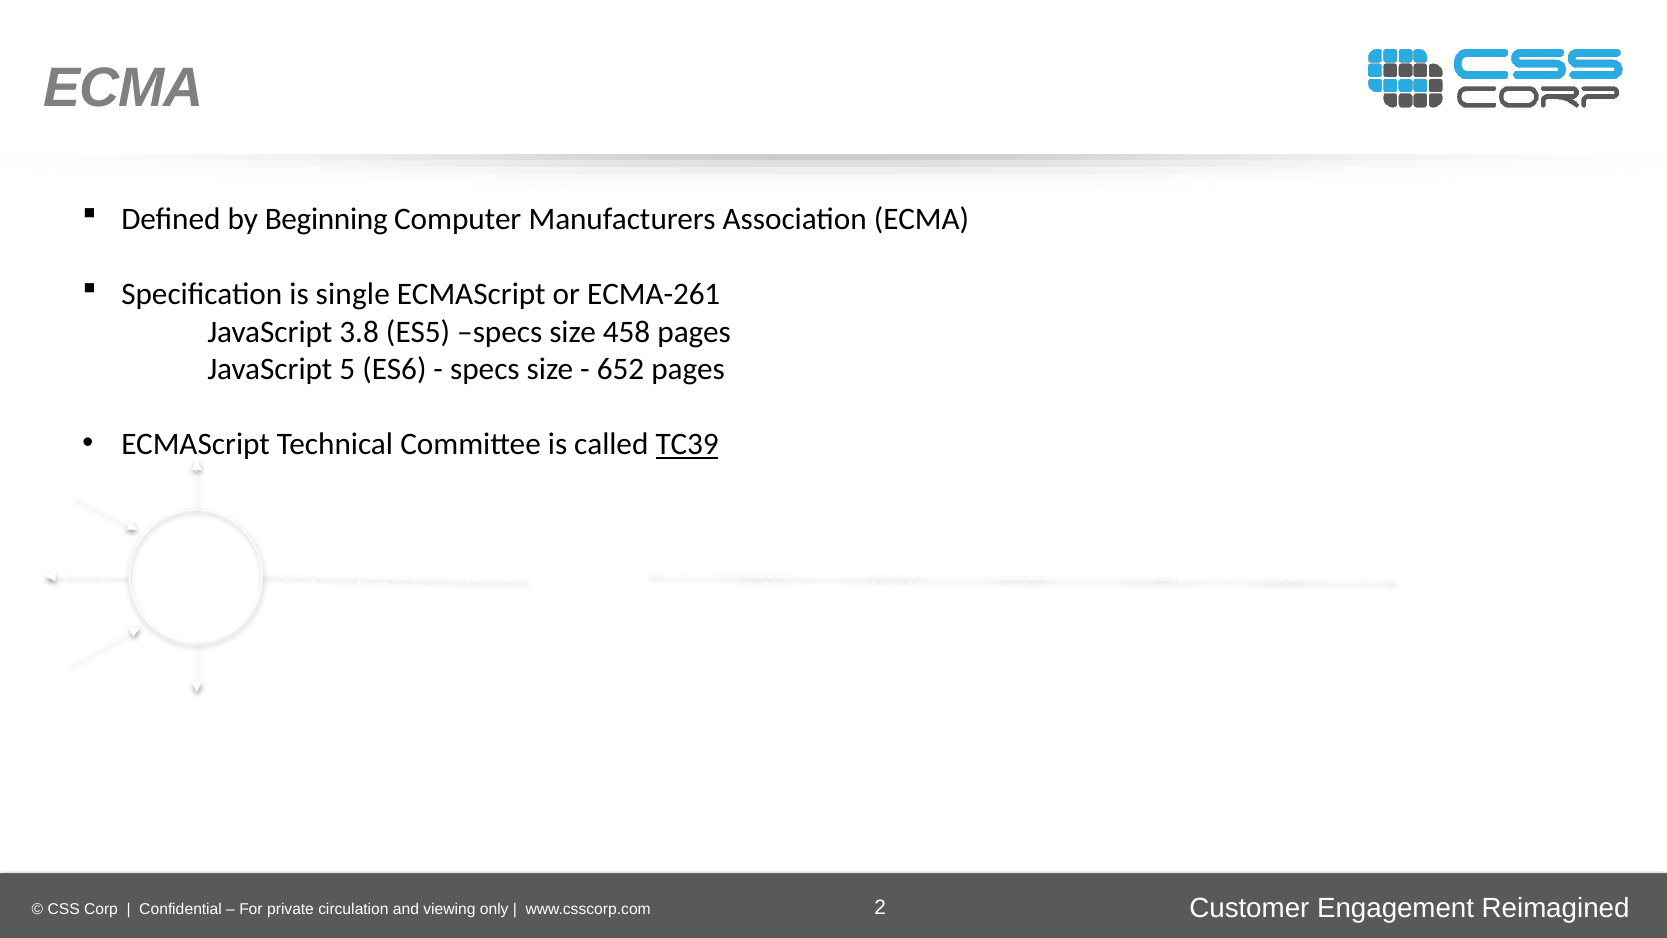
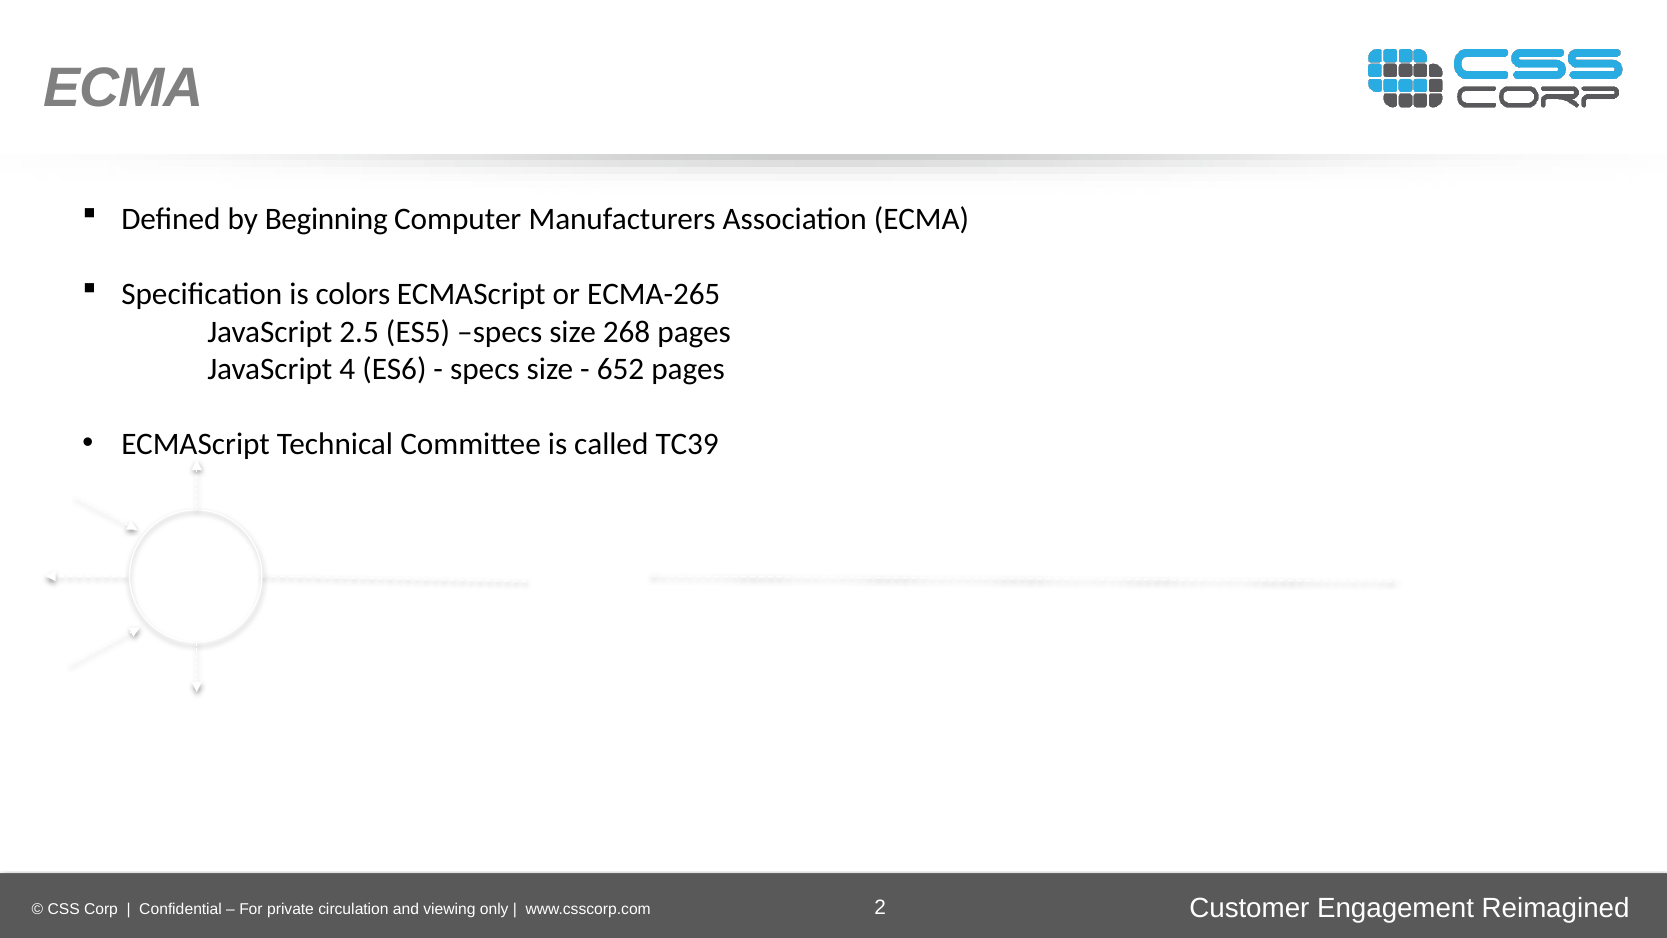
single: single -> colors (353, 294)
ECMA-261: ECMA-261 -> ECMA-265 (654, 294)
3.8: 3.8 -> 2.5 (359, 332)
458: 458 -> 268 (627, 332)
5: 5 -> 4 (347, 369)
TC39 underline: present -> none (687, 444)
